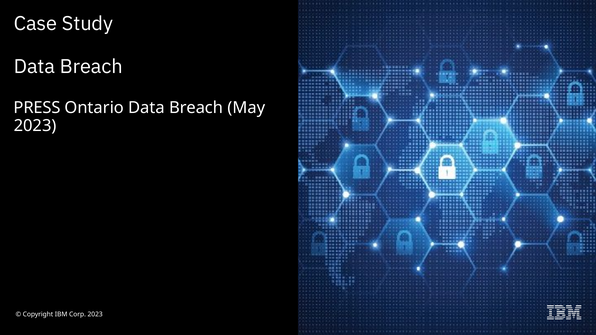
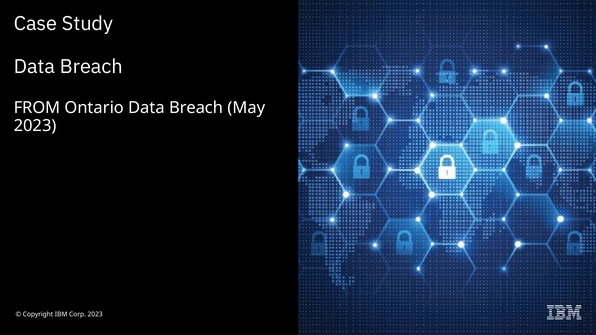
PRESS: PRESS -> FROM (37, 108)
